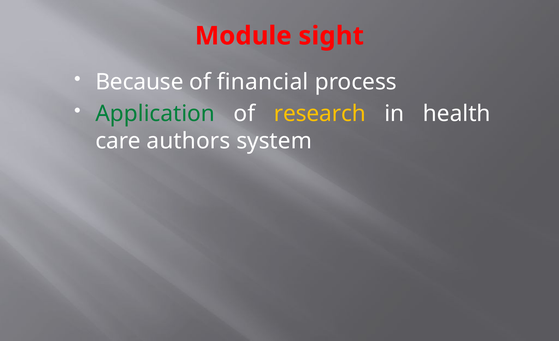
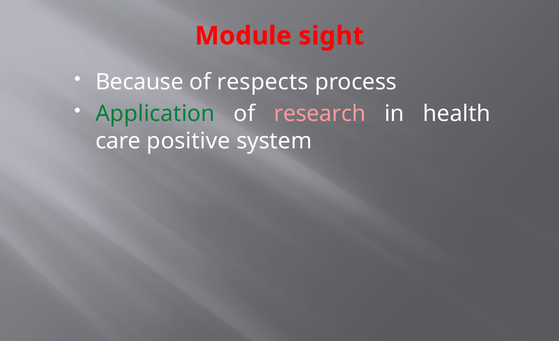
financial: financial -> respects (263, 82)
research colour: yellow -> pink (320, 114)
authors: authors -> positive (188, 141)
